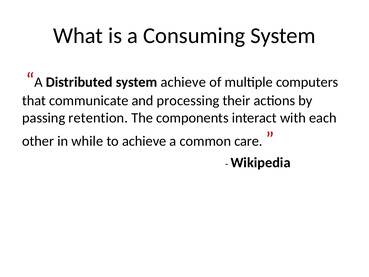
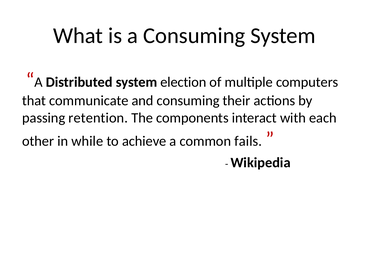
system achieve: achieve -> election (183, 82)
and processing: processing -> consuming (188, 101)
care: care -> fails (248, 141)
